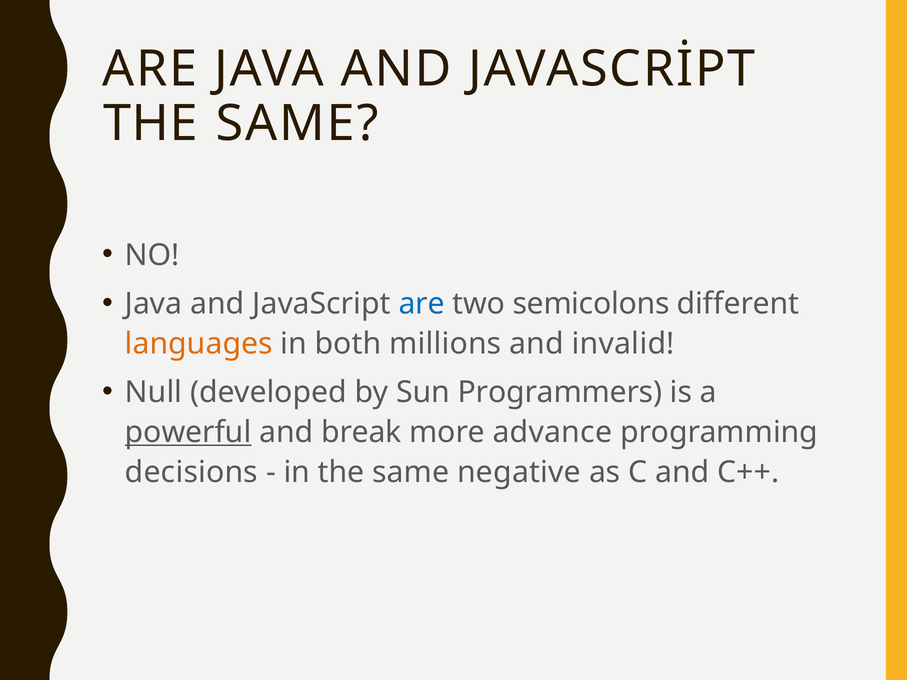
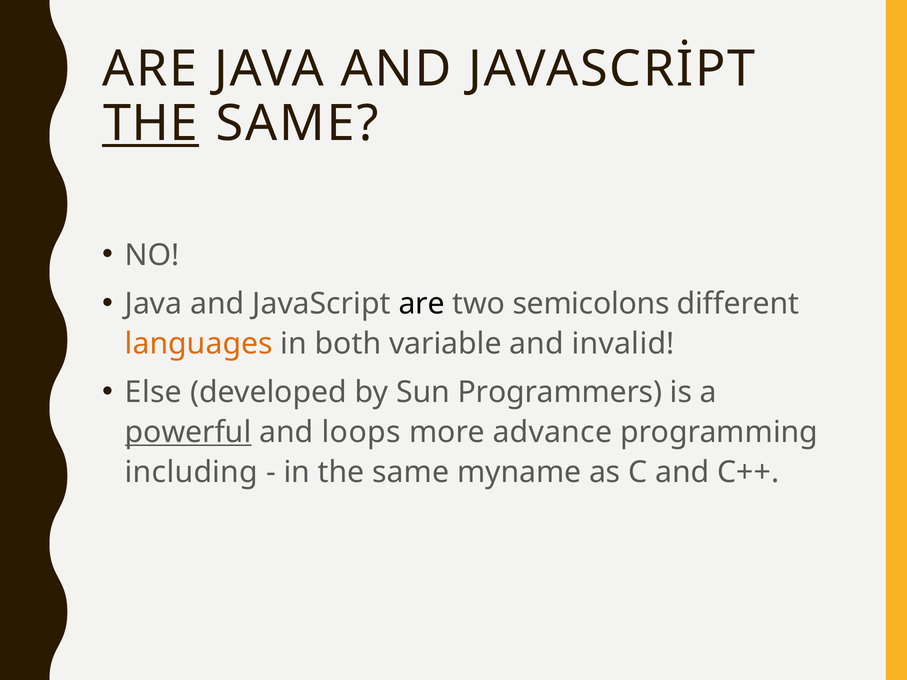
THE underline: none -> present (150, 124)
are colour: blue -> black (422, 304)
millions: millions -> variable (445, 344)
Null: Null -> Else (153, 392)
break: break -> loops (361, 432)
decisions: decisions -> including (191, 472)
negative: negative -> myname (519, 472)
